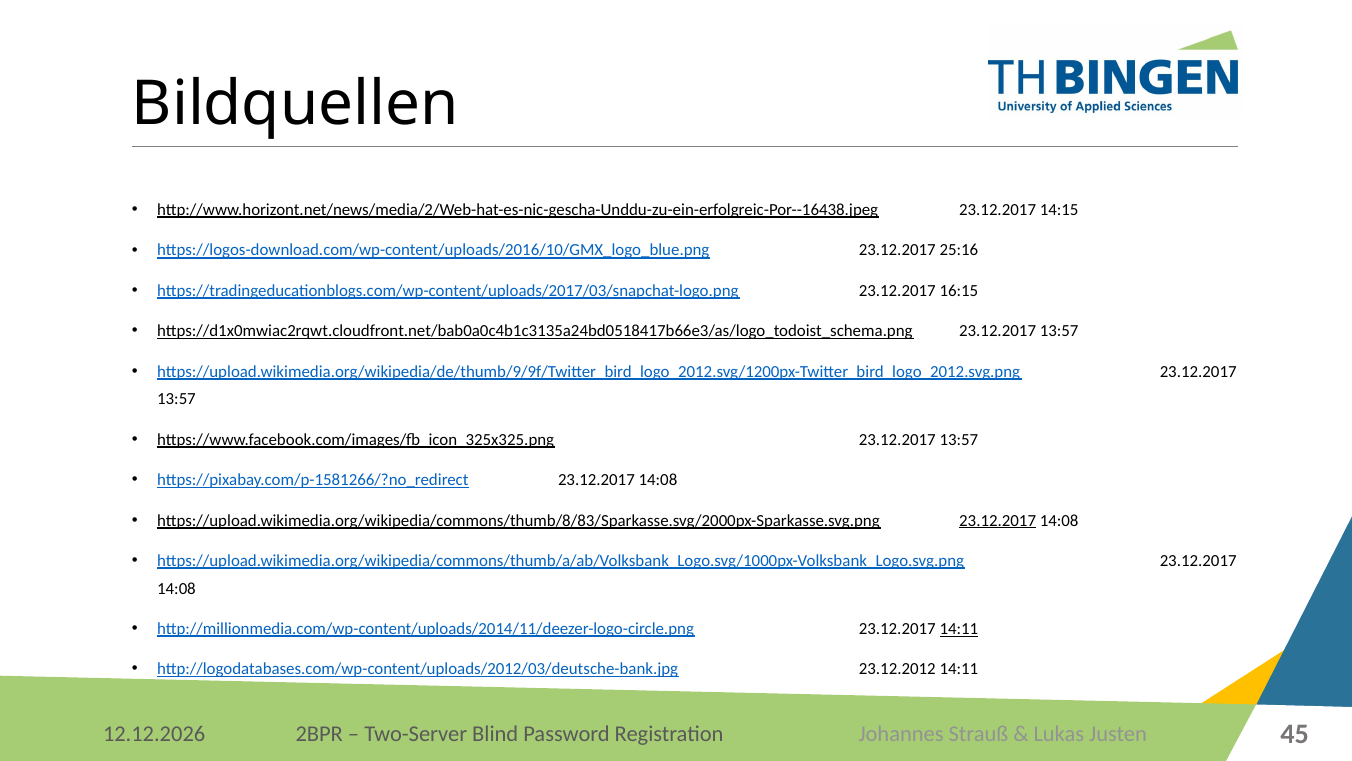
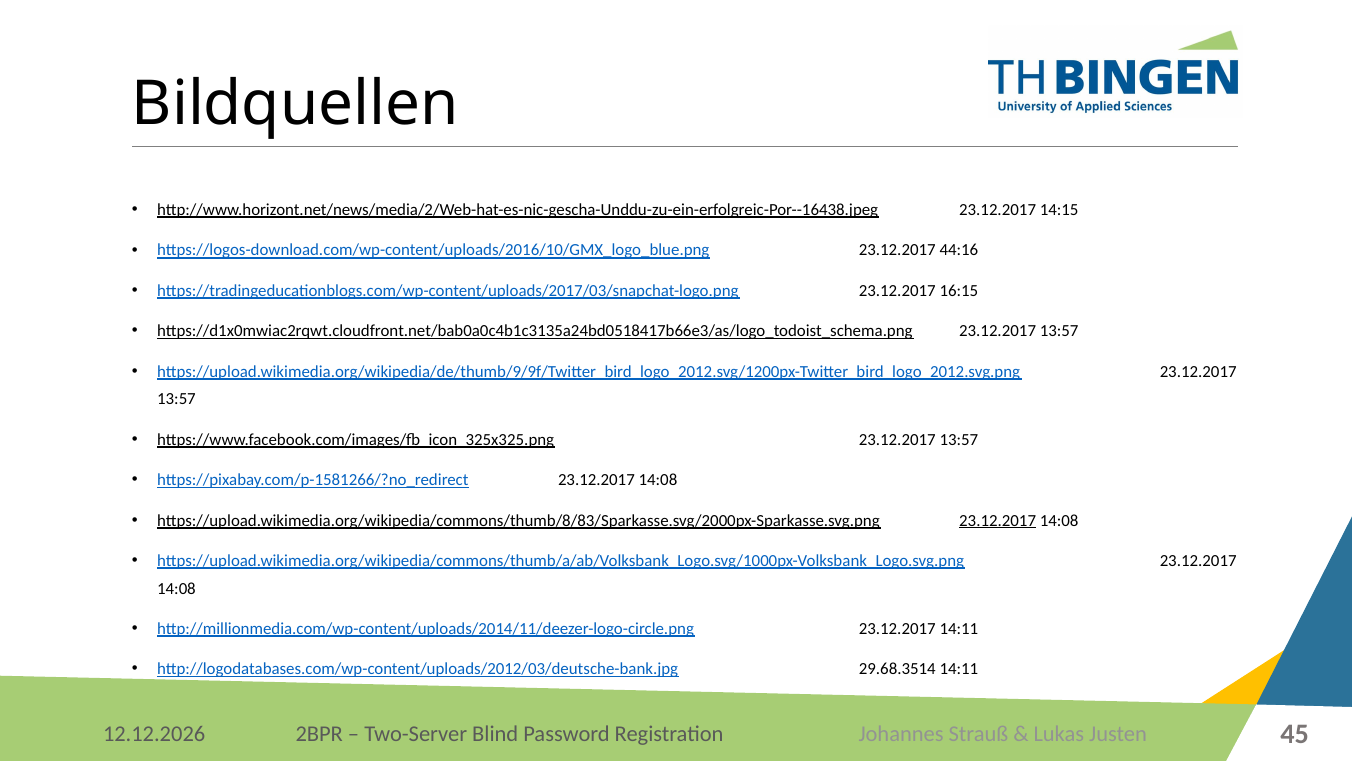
25:16: 25:16 -> 44:16 (959, 250)
14:11 underline: present -> none (959, 628)
23.12.2012: 23.12.2012 -> 29.68.3514 (897, 669)
